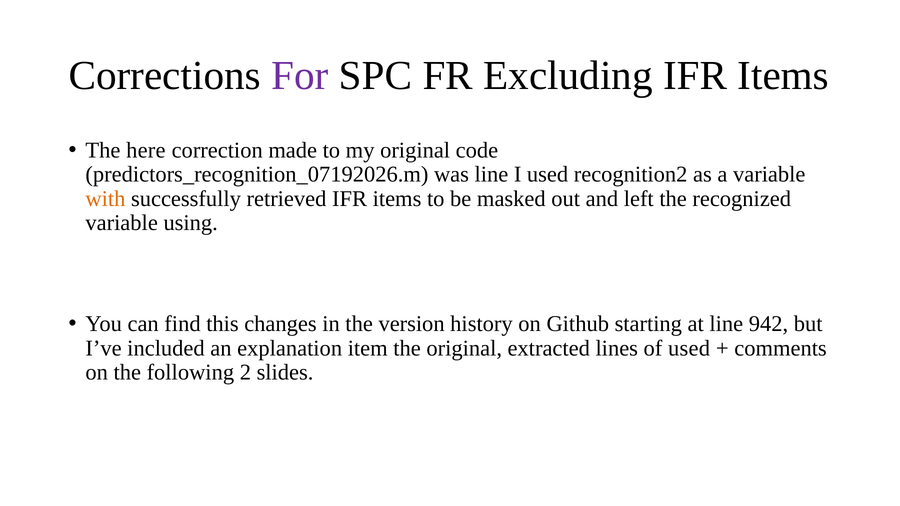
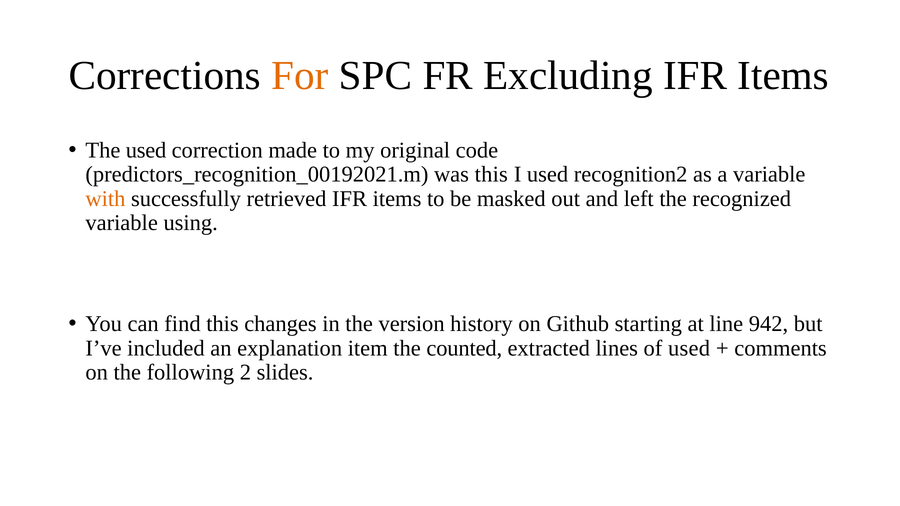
For colour: purple -> orange (300, 76)
The here: here -> used (146, 150)
predictors_recognition_07192026.m: predictors_recognition_07192026.m -> predictors_recognition_00192021.m (257, 174)
was line: line -> this (491, 174)
the original: original -> counted (464, 348)
